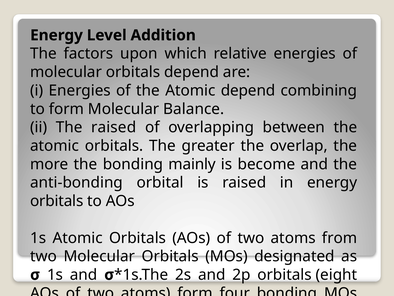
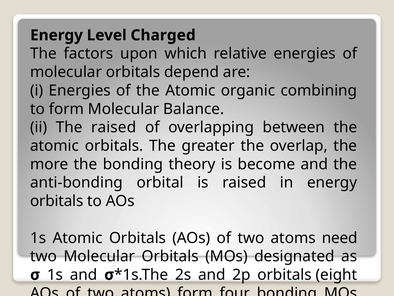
Addition: Addition -> Charged (163, 35)
Atomic depend: depend -> organic (248, 90)
mainly: mainly -> theory (192, 164)
from: from -> need (340, 238)
